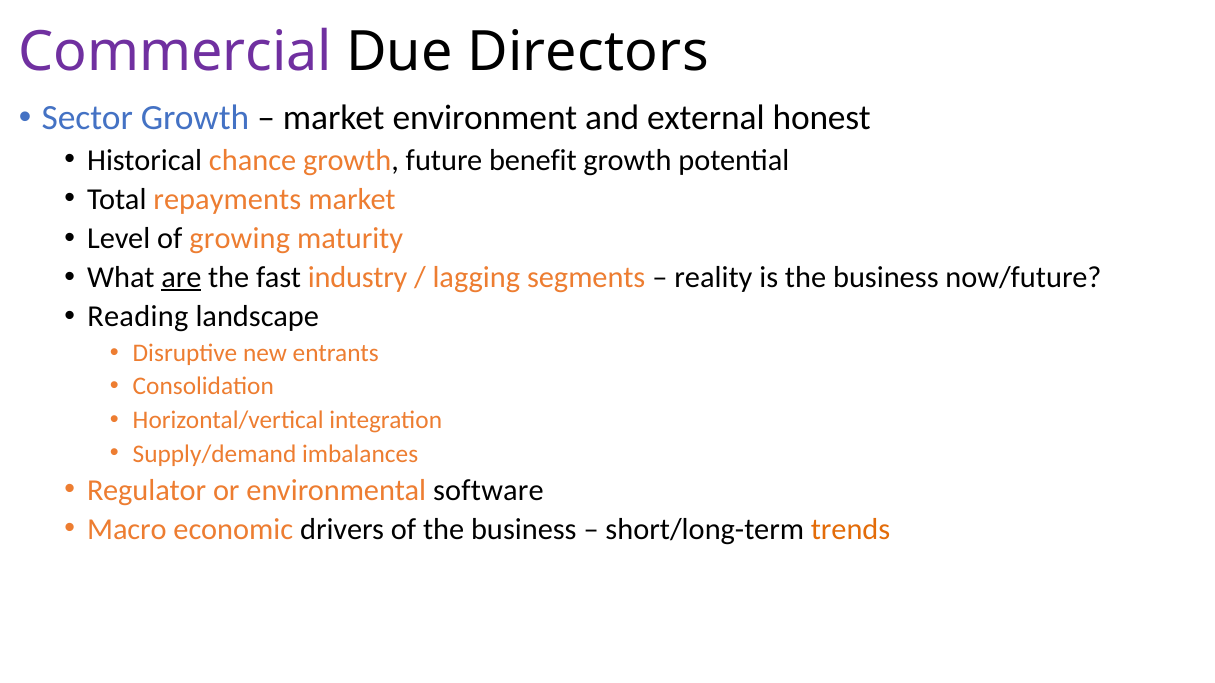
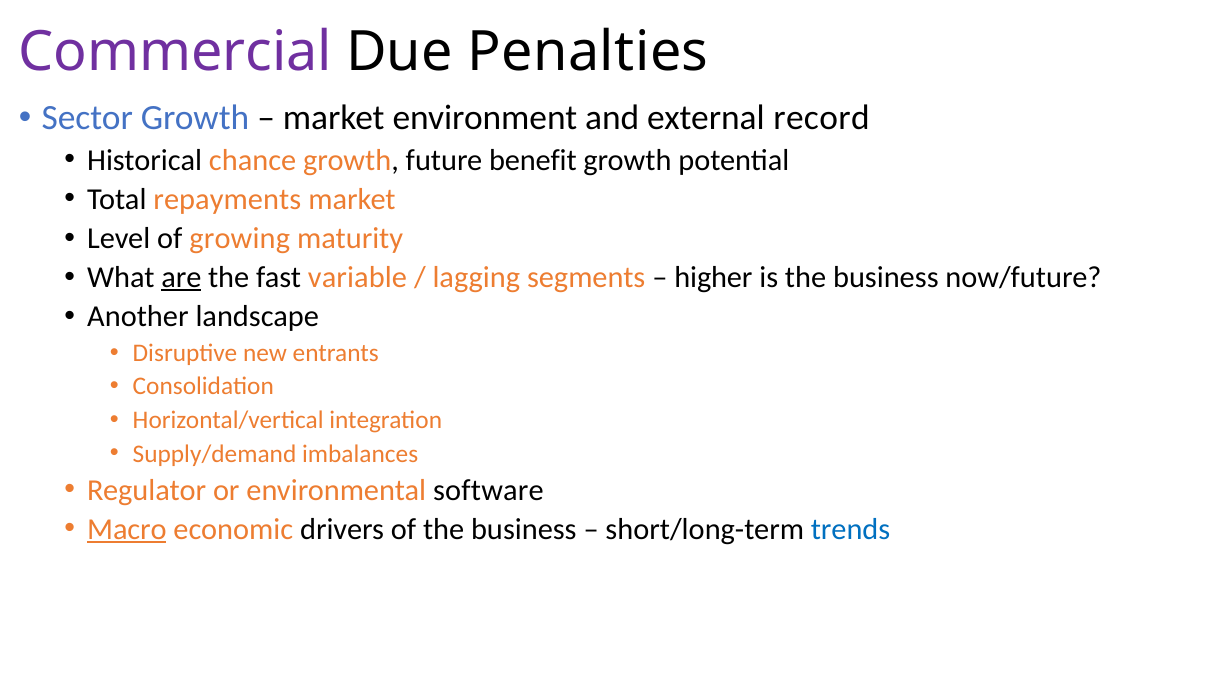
Directors: Directors -> Penalties (588, 52)
honest: honest -> record (821, 118)
industry: industry -> variable (358, 277)
reality: reality -> higher (713, 277)
Reading: Reading -> Another (138, 317)
Macro underline: none -> present (127, 529)
trends colour: orange -> blue (851, 529)
